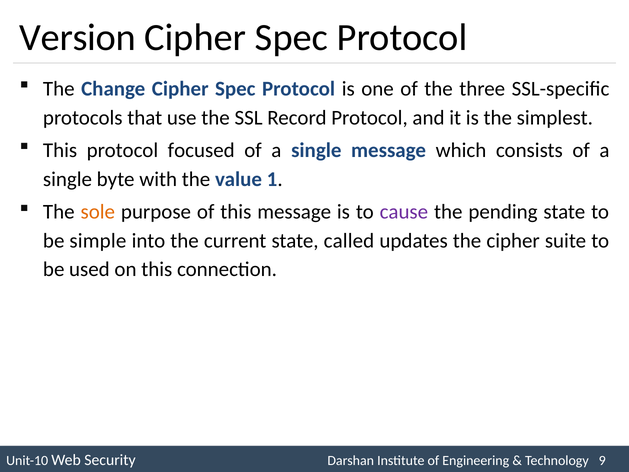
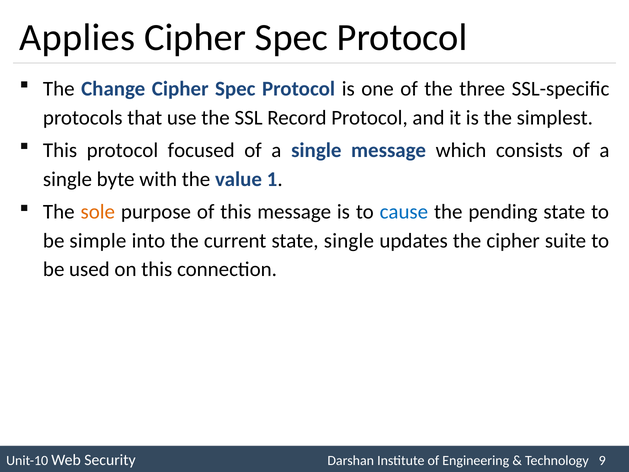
Version: Version -> Applies (77, 38)
cause colour: purple -> blue (404, 212)
state called: called -> single (349, 241)
